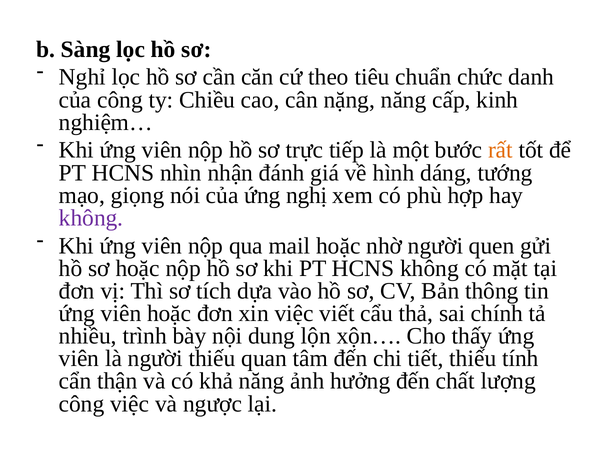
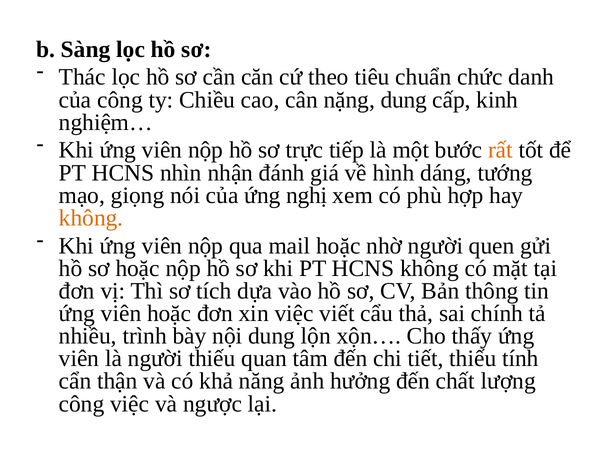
Nghỉ: Nghỉ -> Thác (82, 77)
nặng năng: năng -> dung (404, 100)
không colour: purple -> orange (91, 218)
